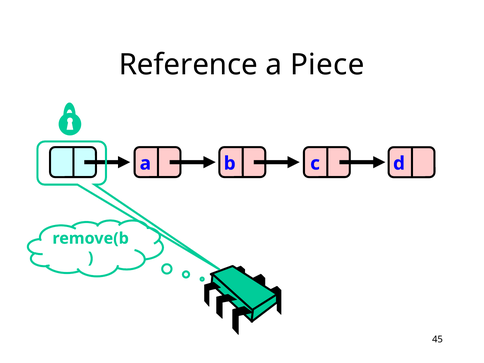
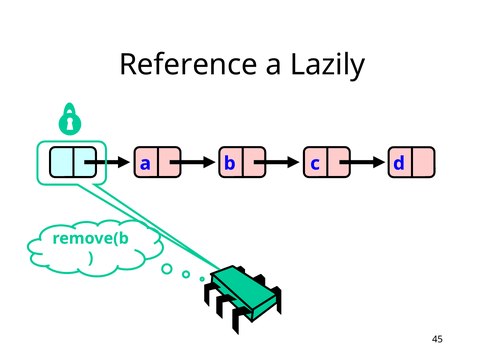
Piece: Piece -> Lazily (327, 65)
